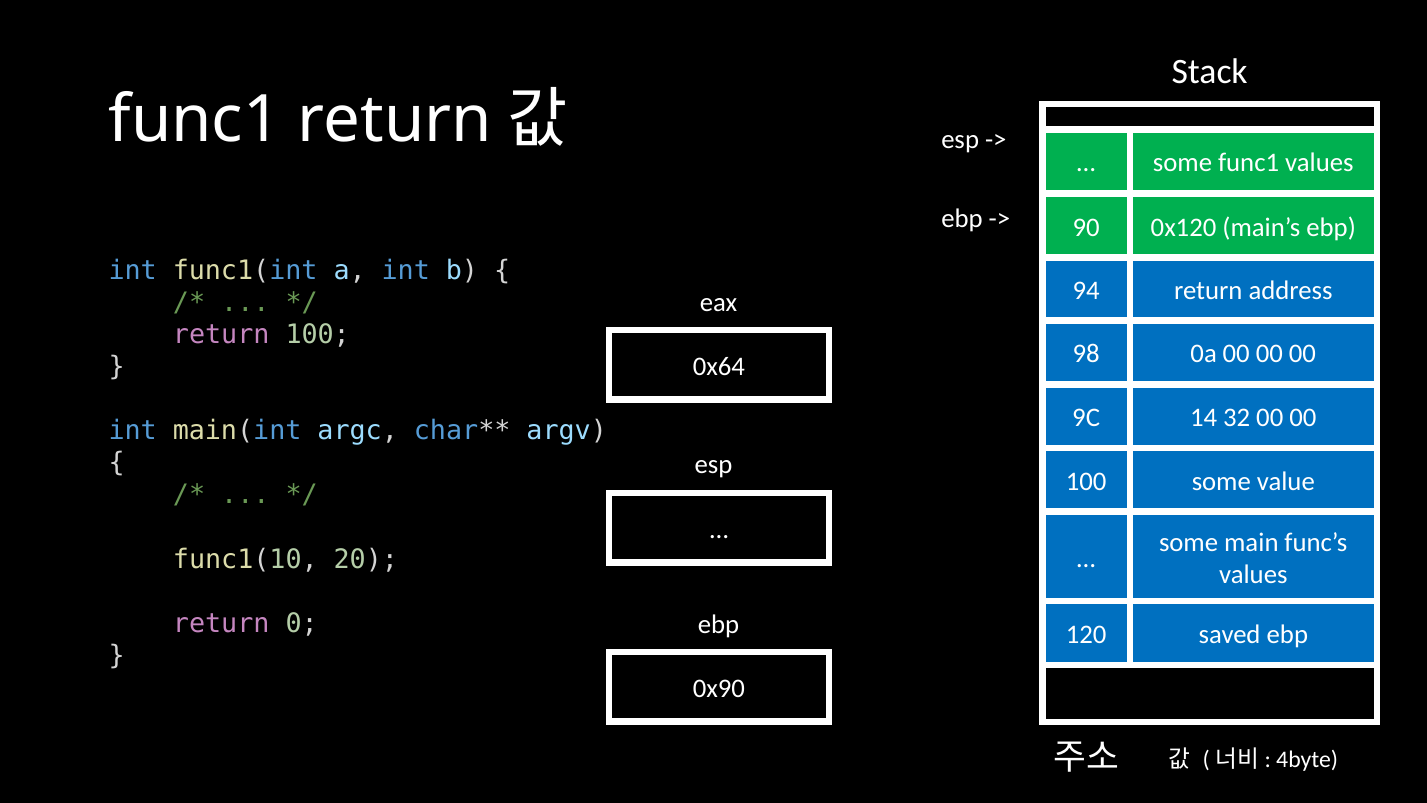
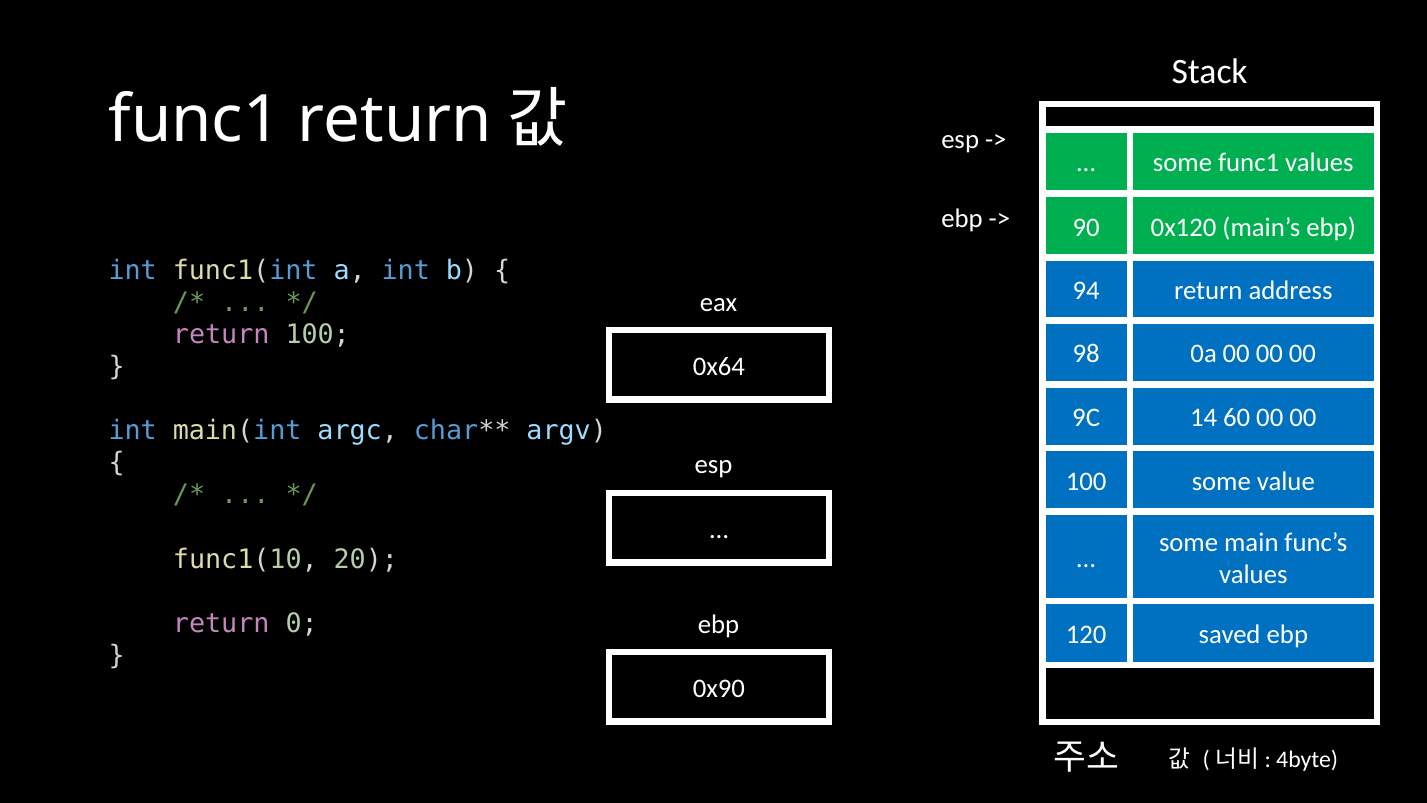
32: 32 -> 60 (1237, 418)
